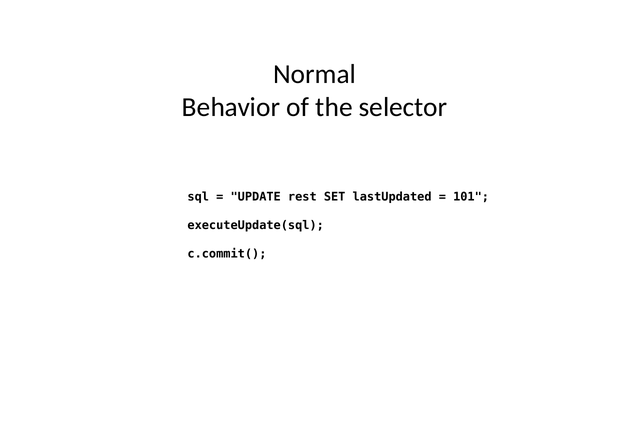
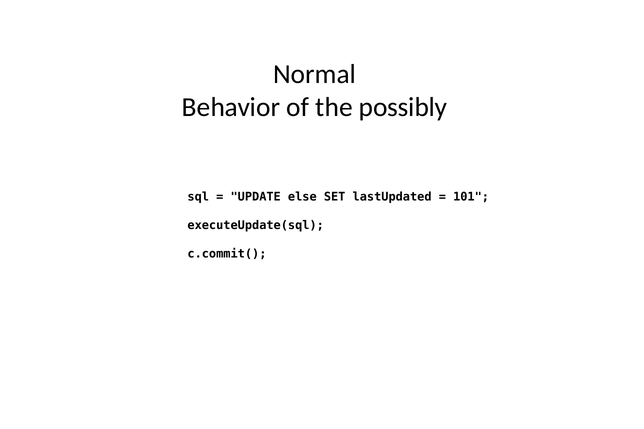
selector: selector -> possibly (403, 107)
rest: rest -> else (302, 197)
